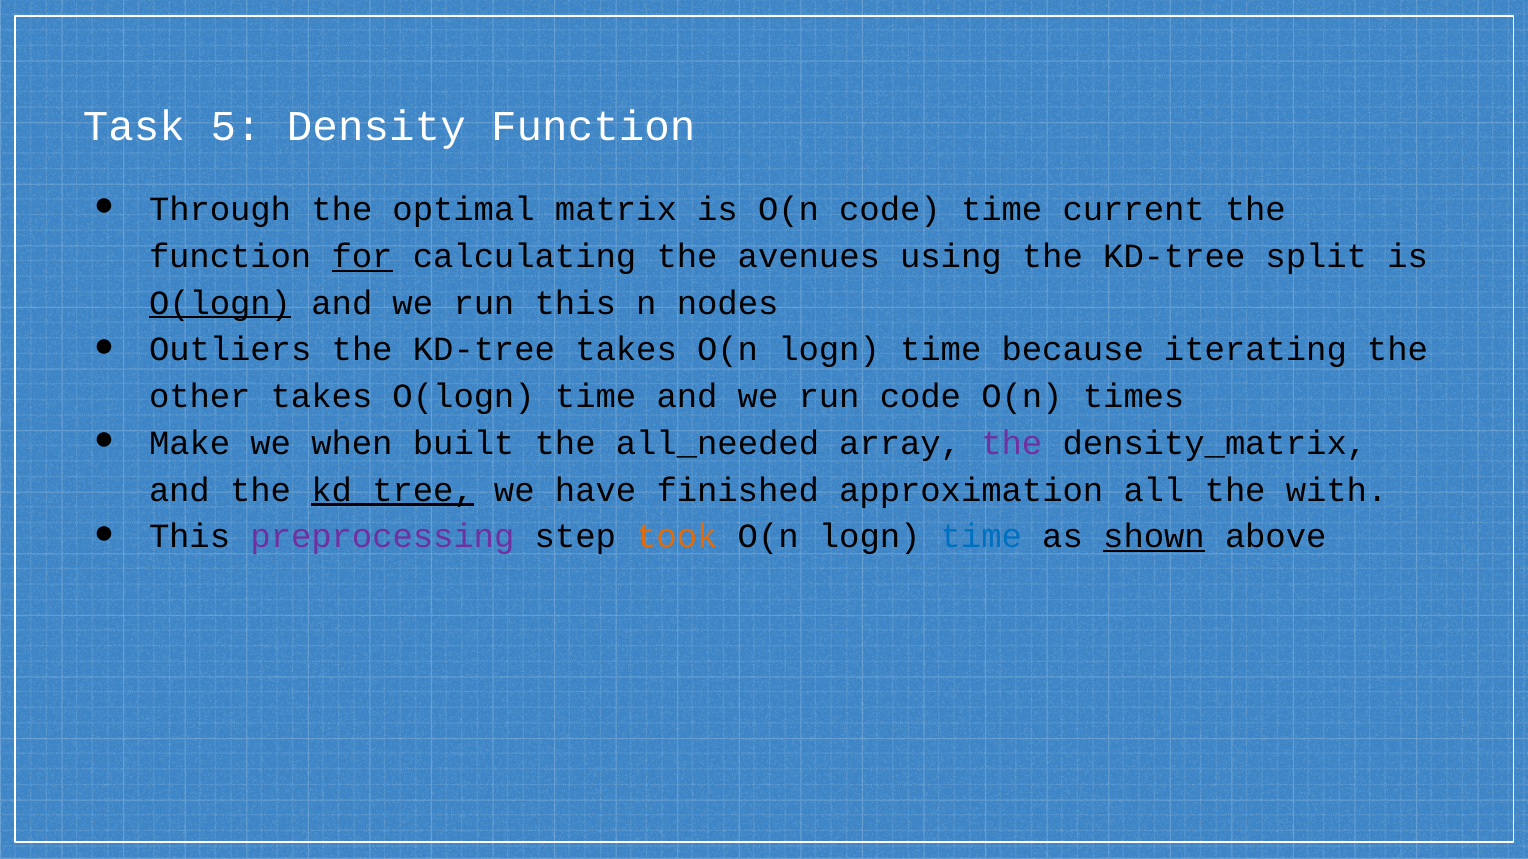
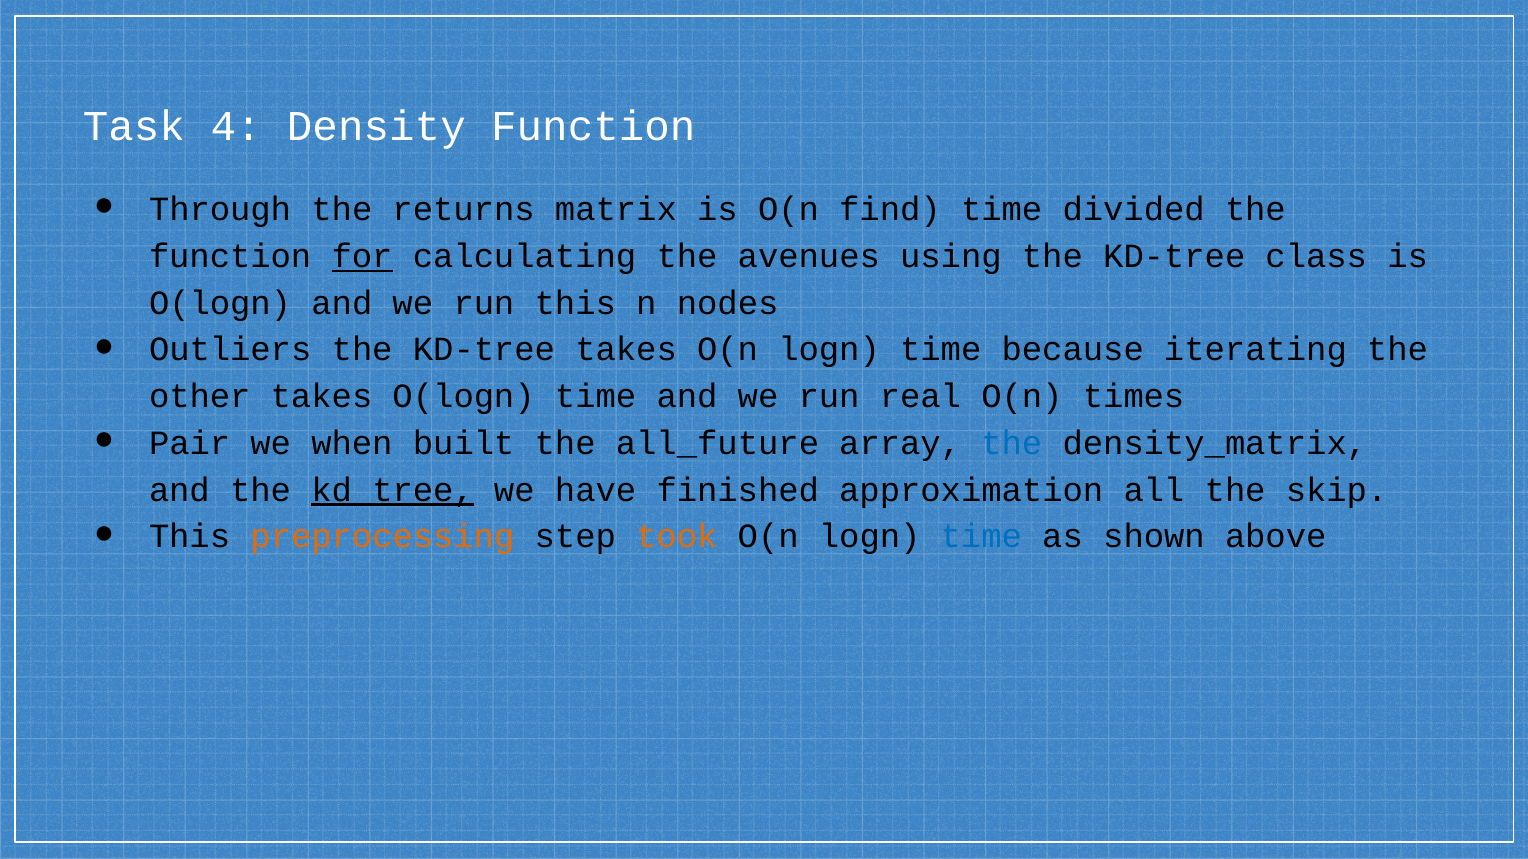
5: 5 -> 4 (236, 126)
optimal: optimal -> returns (464, 209)
O(n code: code -> find (890, 209)
current: current -> divided (1134, 209)
split: split -> class (1316, 256)
O(logn underline: present -> none (220, 303)
run code: code -> real (920, 397)
Make: Make -> Pair (190, 443)
all_needed: all_needed -> all_future (717, 443)
the colour: purple -> blue (1012, 443)
with: with -> skip (1337, 490)
preprocessing colour: purple -> orange (382, 537)
shown underline: present -> none (1154, 537)
